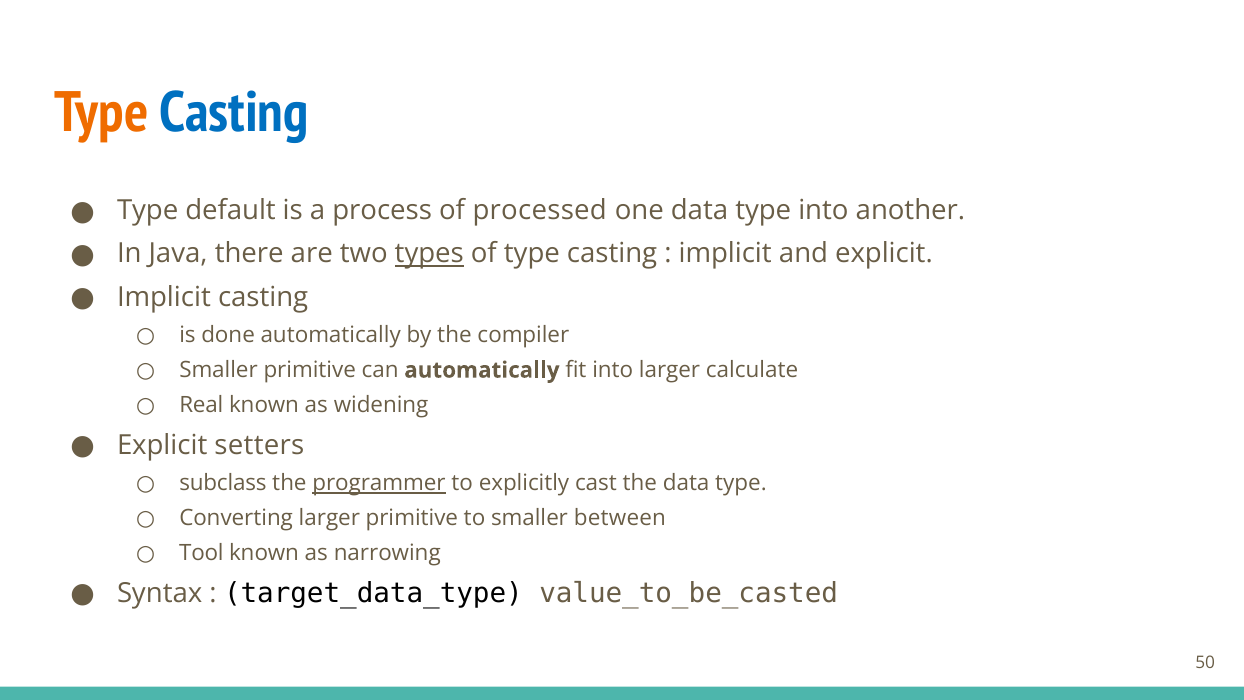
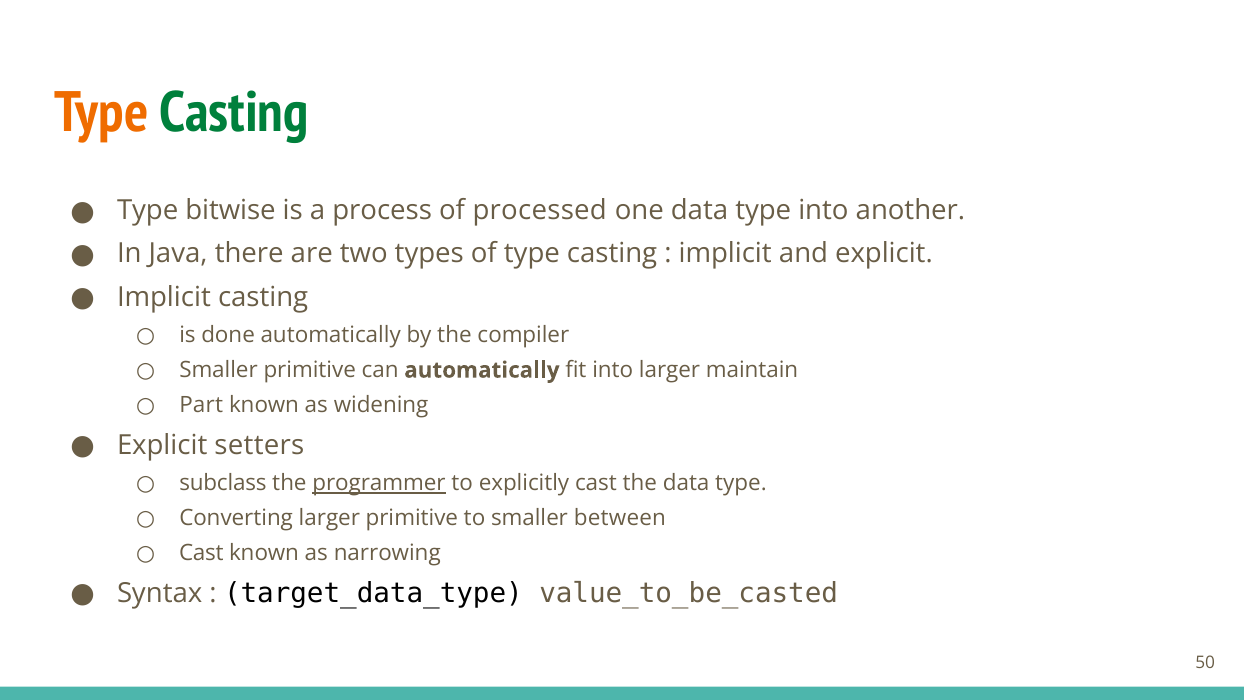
Casting colour: blue -> green (234, 112)
default: default -> bitwise (231, 211)
types underline: present -> none (429, 254)
calculate: calculate -> maintain (752, 370)
Real: Real -> Part (201, 405)
Tool: Tool -> Cast (201, 553)
